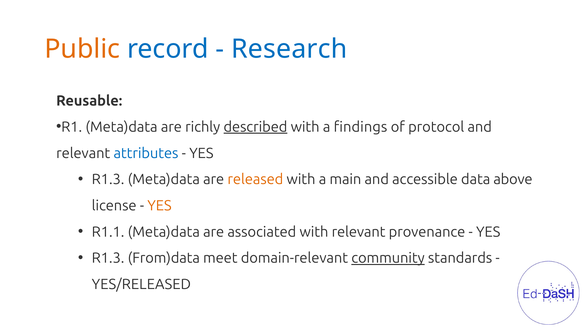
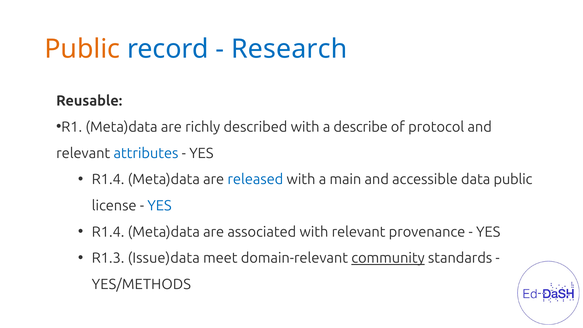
described underline: present -> none (255, 127)
findings: findings -> describe (361, 127)
R1.3: R1.3 -> R1.4 (108, 179)
released colour: orange -> blue (255, 179)
data above: above -> public (513, 179)
YES colour: orange -> blue (159, 206)
R1.1: R1.1 -> R1.4 (108, 232)
From)data: From)data -> Issue)data (164, 258)
YES/RELEASED: YES/RELEASED -> YES/METHODS (141, 284)
